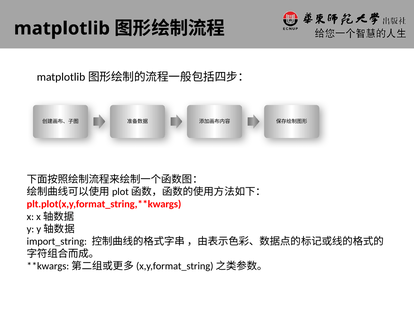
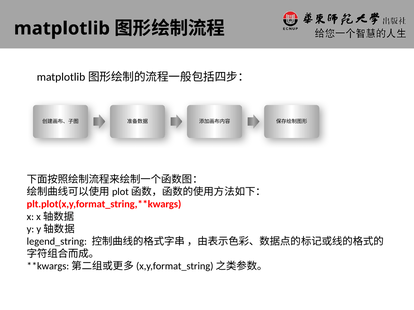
import_string: import_string -> legend_string (57, 242)
